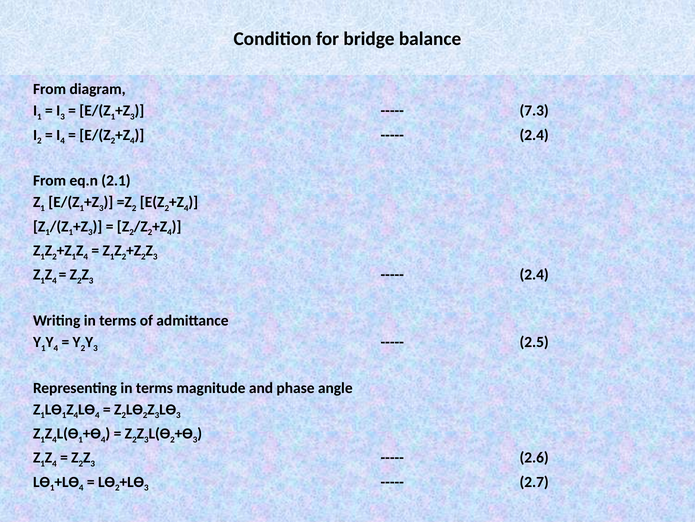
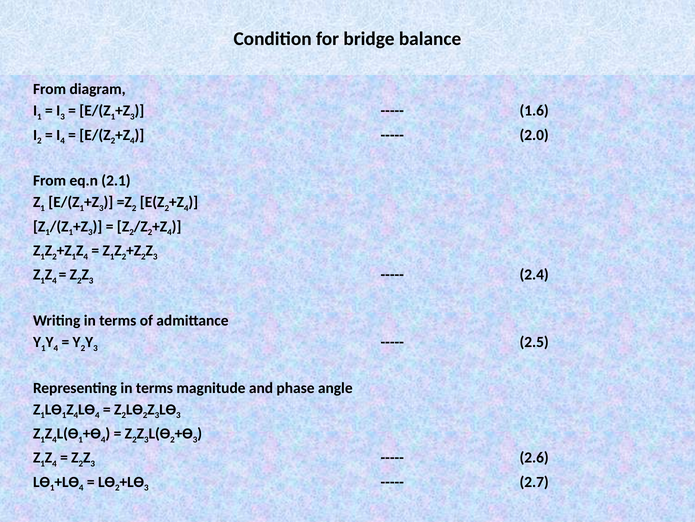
7.3: 7.3 -> 1.6 (534, 111)
2.4: 2.4 -> 2.0 (534, 135)
